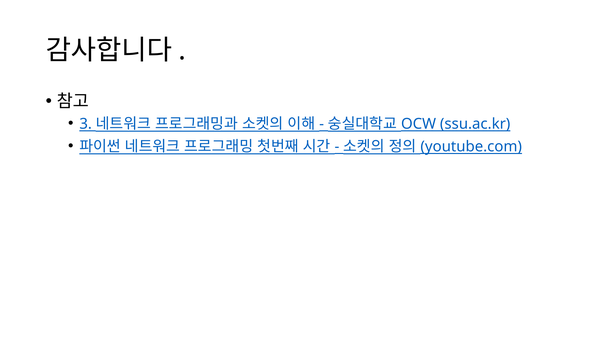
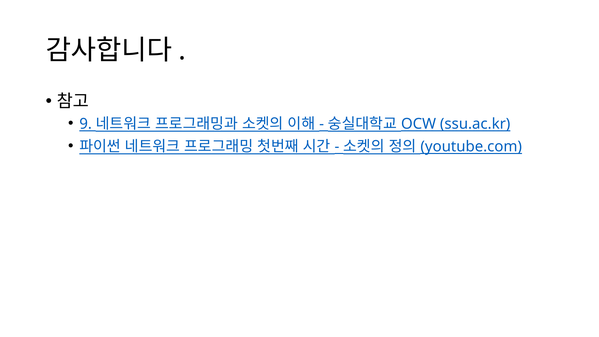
3: 3 -> 9 (86, 124)
